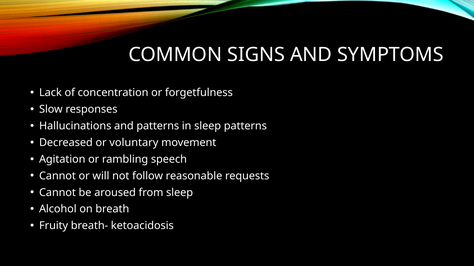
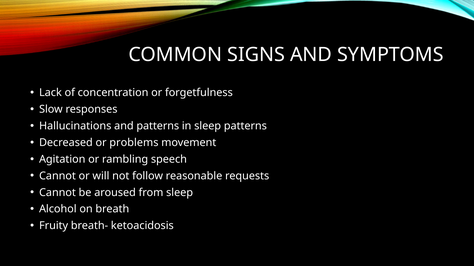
voluntary: voluntary -> problems (134, 143)
